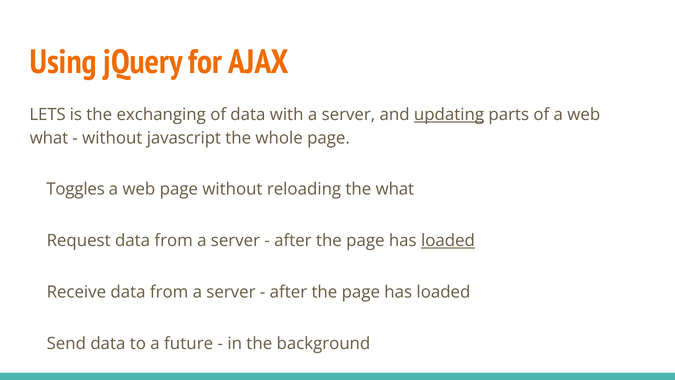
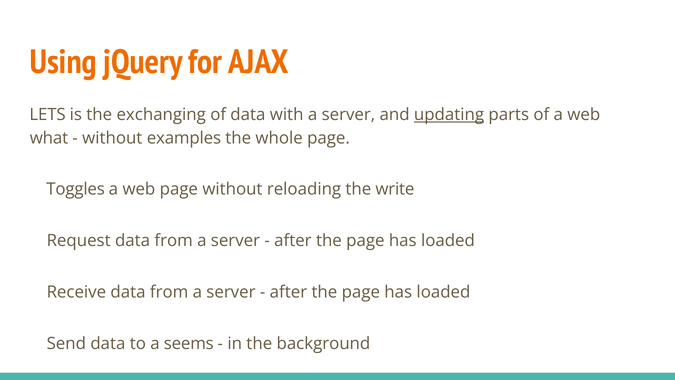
javascript: javascript -> examples (184, 138)
the what: what -> write (395, 189)
loaded underline: present -> none (448, 241)
future: future -> seems (189, 343)
